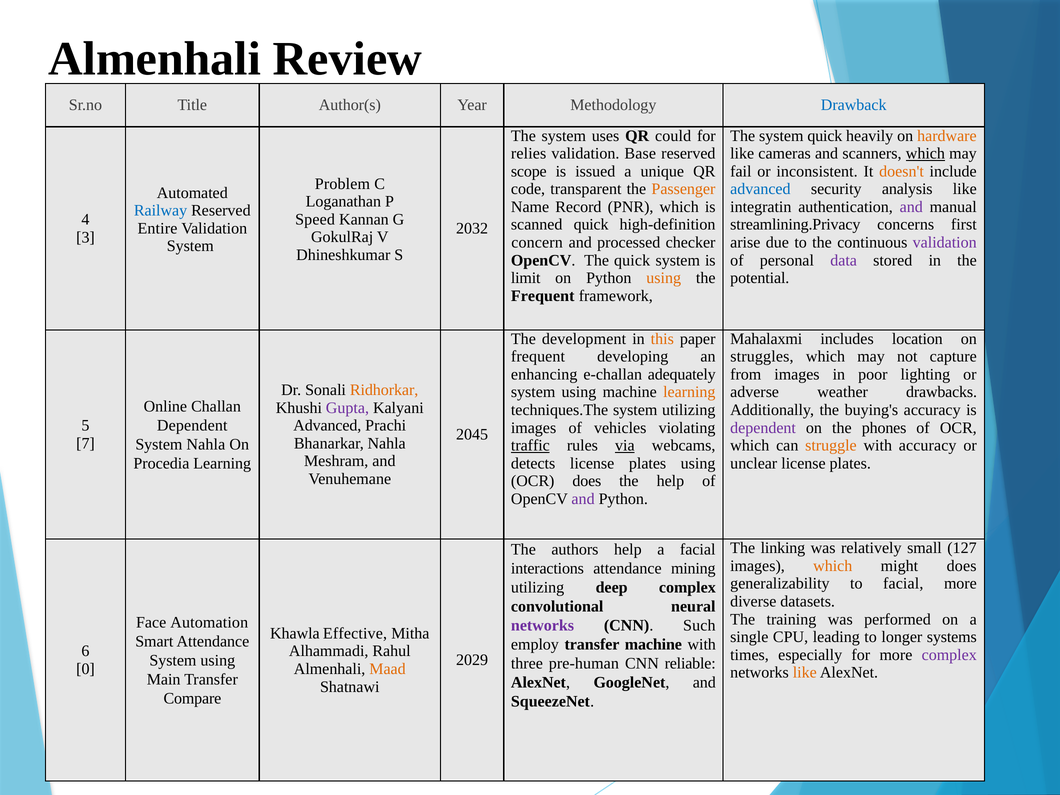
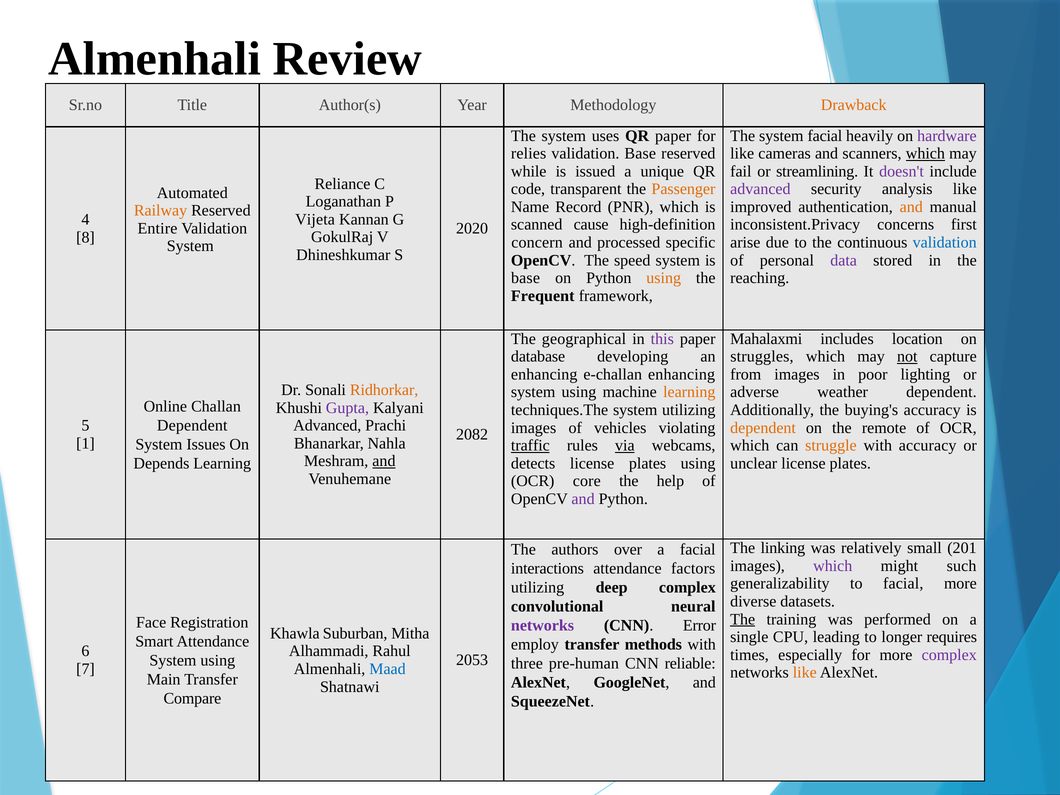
Drawback colour: blue -> orange (854, 105)
QR could: could -> paper (673, 136)
system quick: quick -> facial (825, 136)
hardware colour: orange -> purple (947, 136)
scope: scope -> while (529, 171)
inconsistent: inconsistent -> streamlining (817, 171)
doesn't colour: orange -> purple (901, 171)
Problem: Problem -> Reliance (342, 184)
advanced colour: blue -> purple (760, 189)
integratin: integratin -> improved (761, 207)
and colour: purple -> orange (911, 207)
Railway colour: blue -> orange (161, 211)
Speed: Speed -> Vijeta (315, 219)
scanned quick: quick -> cause (591, 225)
streamlining.Privacy: streamlining.Privacy -> inconsistent.Privacy (795, 225)
2032: 2032 -> 2020 (472, 228)
3: 3 -> 8 (86, 237)
checker: checker -> specific (691, 242)
validation colour: purple -> blue (945, 242)
The quick: quick -> speed (632, 260)
limit: limit -> base (526, 278)
potential: potential -> reaching (760, 278)
development: development -> geographical (584, 339)
this colour: orange -> purple (662, 339)
frequent: frequent -> database (538, 357)
not underline: none -> present (907, 357)
e-challan adequately: adequately -> enhancing (682, 374)
weather drawbacks: drawbacks -> dependent (941, 392)
dependent colour: purple -> orange (763, 428)
phones: phones -> remote (884, 428)
2045: 2045 -> 2082 (472, 434)
7: 7 -> 1 (86, 443)
System Nahla: Nahla -> Issues (206, 445)
and underline: none -> present (384, 461)
Procedia: Procedia -> Depends (161, 464)
OCR does: does -> core (587, 481)
127: 127 -> 201 (962, 548)
authors help: help -> over (628, 549)
which colour: orange -> purple (833, 566)
might does: does -> such (962, 566)
mining: mining -> factors (693, 568)
The underline: none -> present (743, 619)
Automation: Automation -> Registration (209, 623)
Such: Such -> Error (699, 625)
Effective: Effective -> Suburban (355, 633)
systems: systems -> requires (952, 637)
transfer machine: machine -> methods (653, 644)
2029: 2029 -> 2053 (472, 660)
Maad colour: orange -> blue (388, 669)
0: 0 -> 7 (86, 669)
